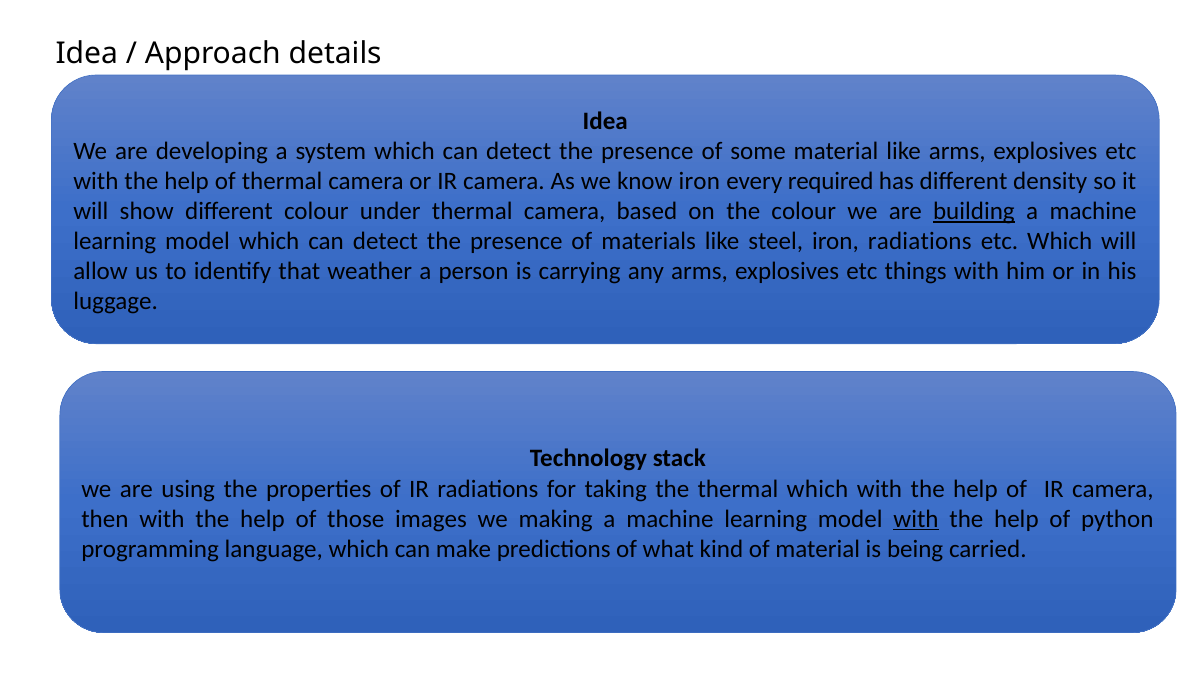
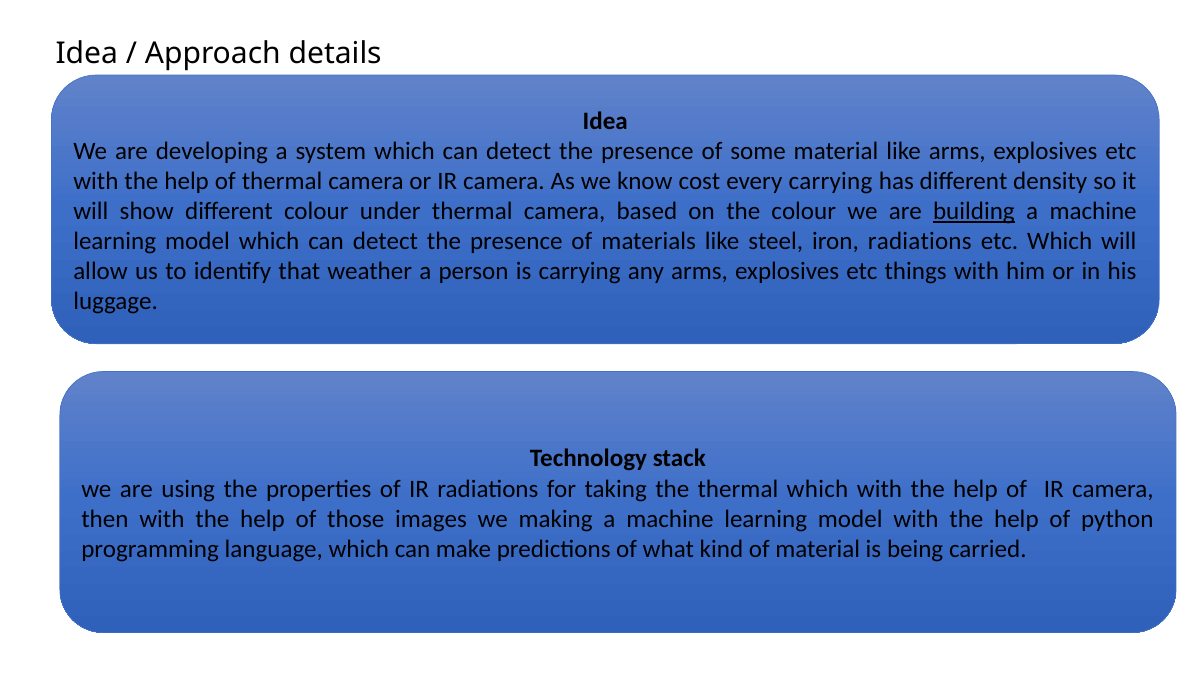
know iron: iron -> cost (699, 181)
every required: required -> carrying (830, 181)
with underline: present -> none (916, 519)
